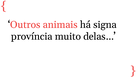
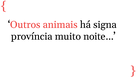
delas…: delas… -> noite… (99, 37)
